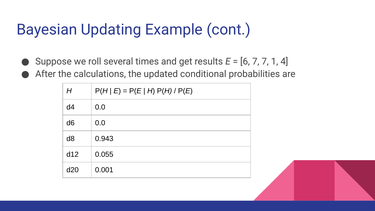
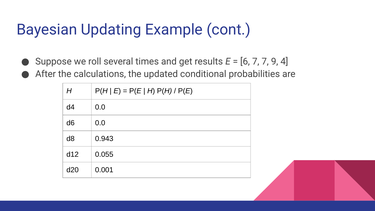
1: 1 -> 9 (275, 61)
